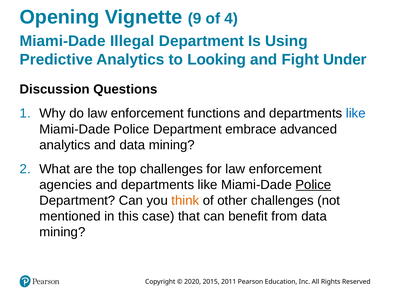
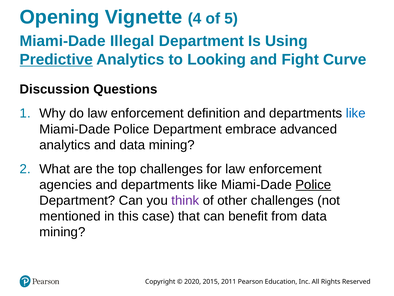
9: 9 -> 4 (195, 19)
4: 4 -> 5 (231, 19)
Predictive underline: none -> present (56, 59)
Under: Under -> Curve (345, 59)
functions: functions -> definition (214, 113)
think colour: orange -> purple (185, 200)
